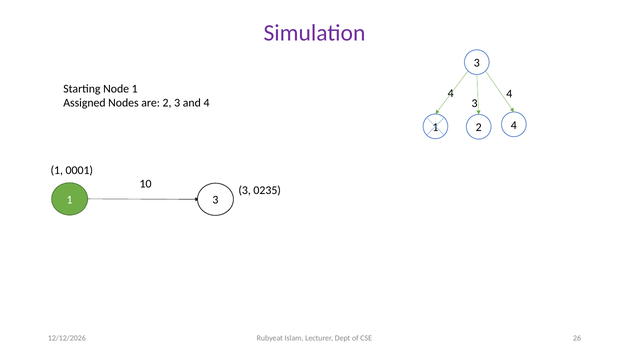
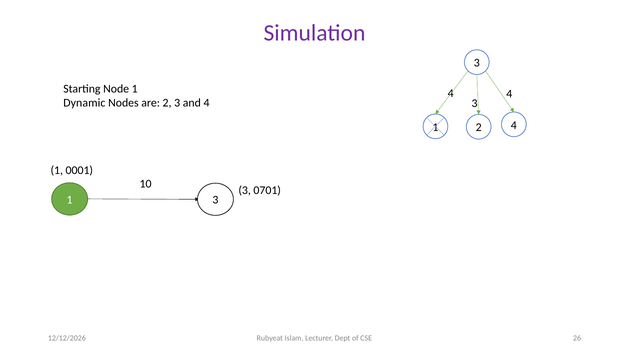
Assigned: Assigned -> Dynamic (84, 103)
0235: 0235 -> 0701 (267, 190)
